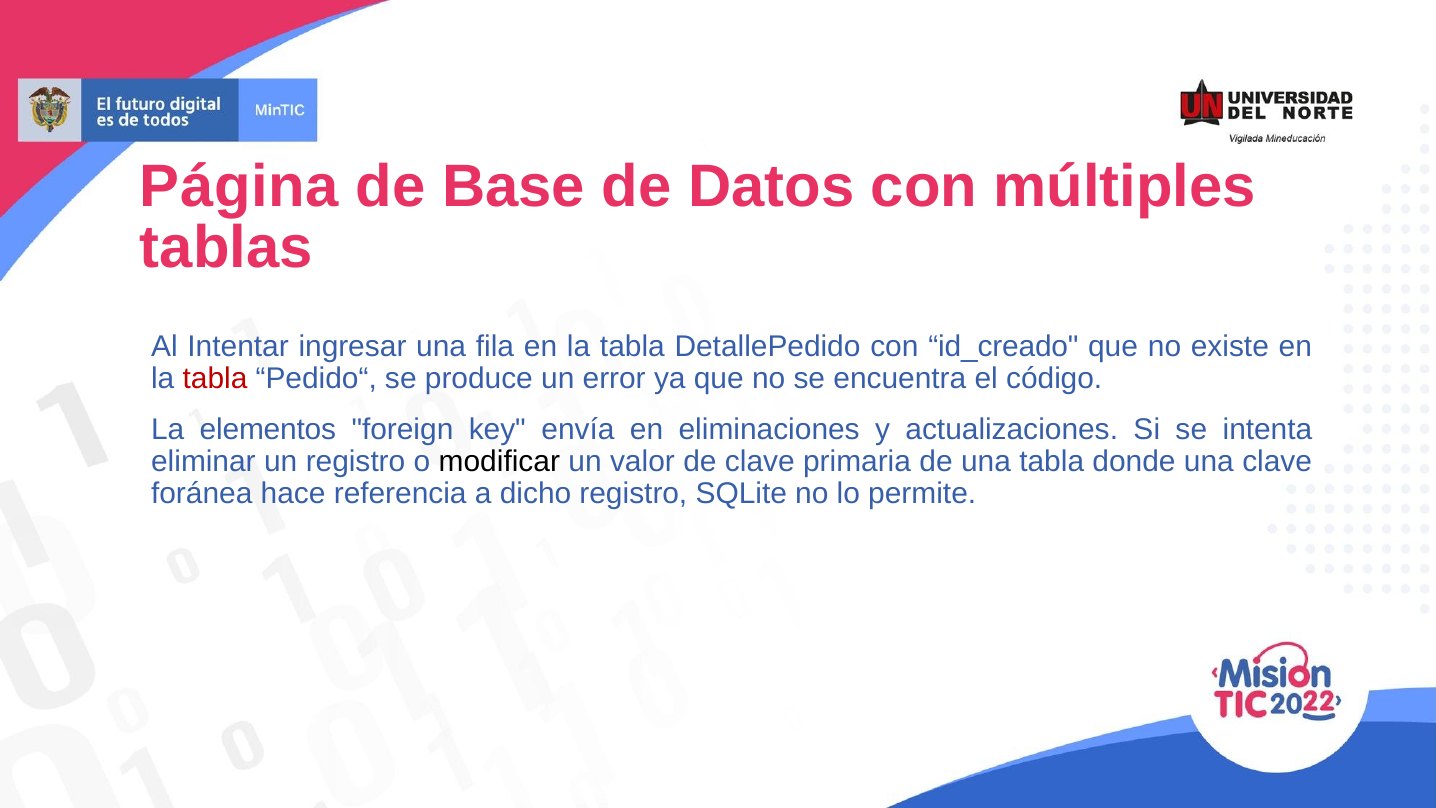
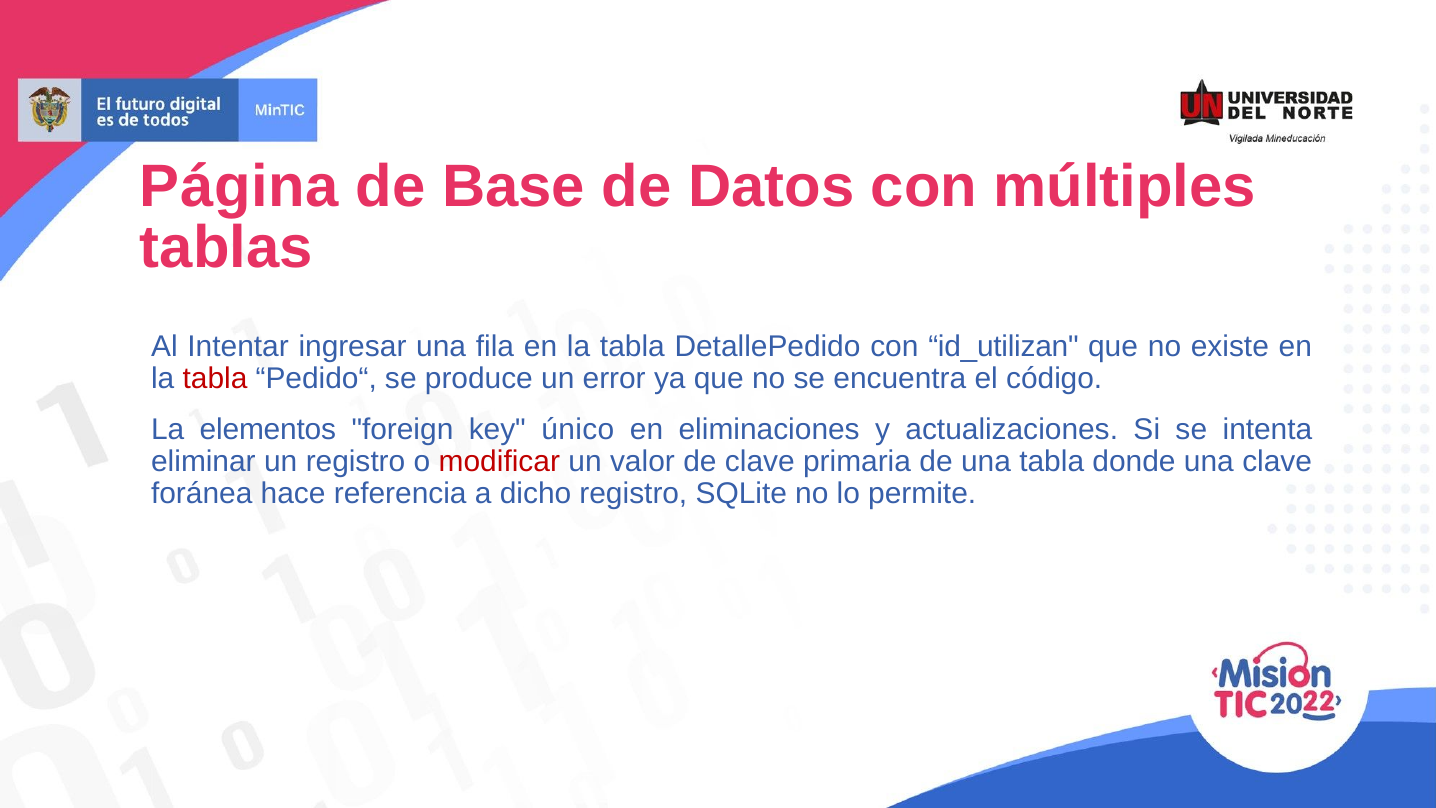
id_creado: id_creado -> id_utilizan (1003, 347)
envía: envía -> único (578, 429)
modificar colour: black -> red (499, 462)
